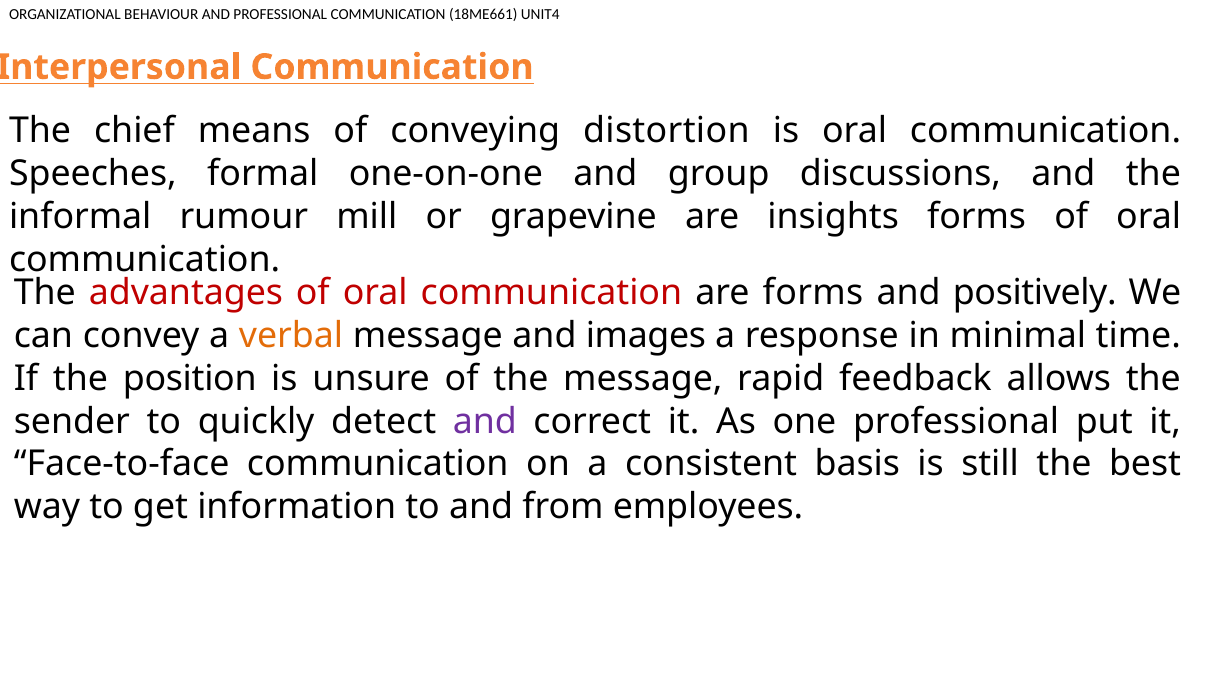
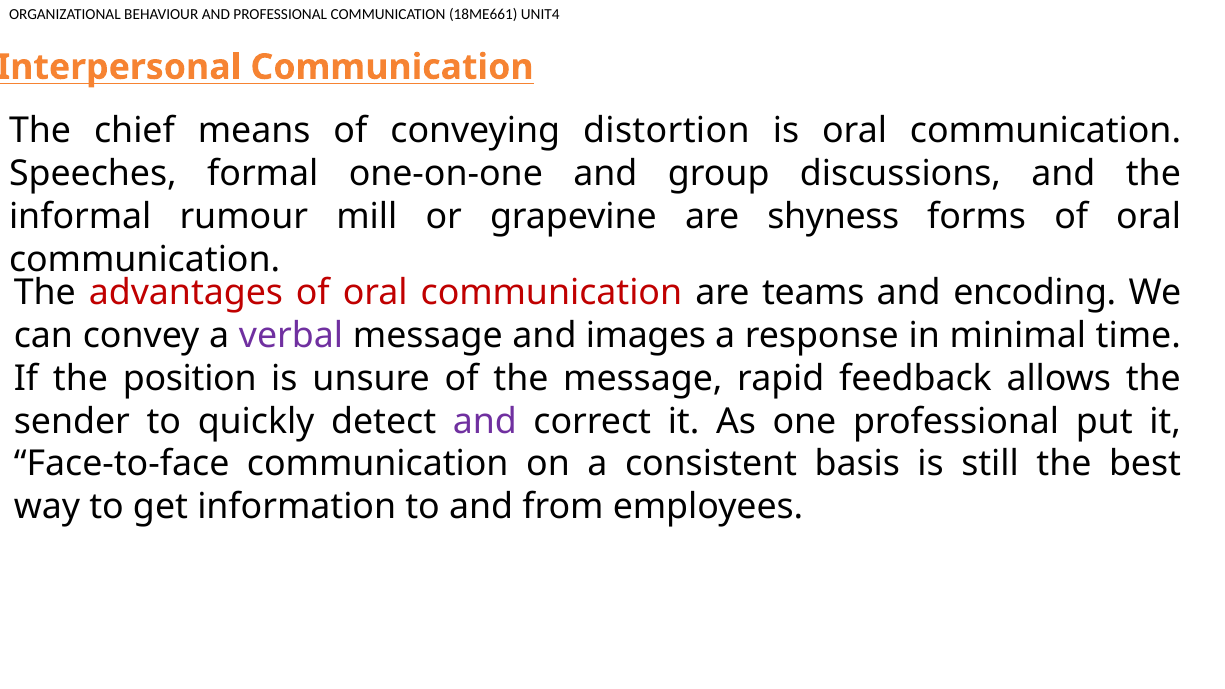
insights: insights -> shyness (833, 216)
are forms: forms -> teams (813, 293)
positively: positively -> encoding (1035, 293)
verbal colour: orange -> purple (291, 335)
